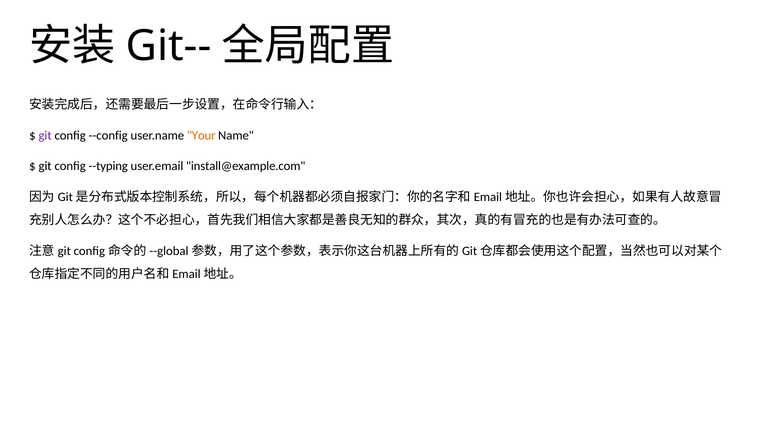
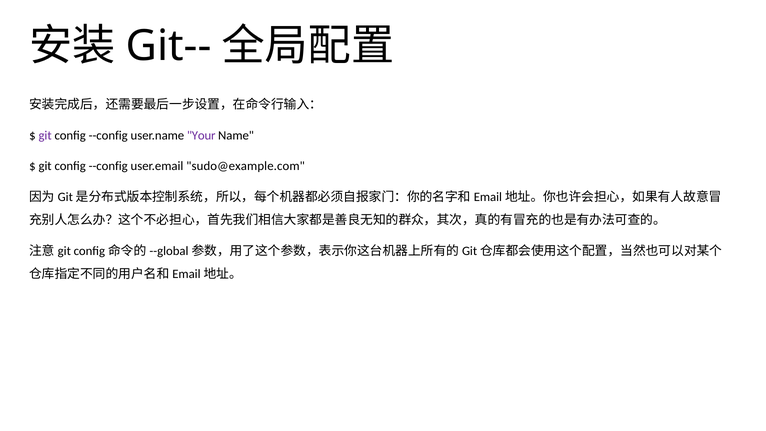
Your colour: orange -> purple (201, 135)
--typing: --typing -> --config (108, 166)
install@example.com: install@example.com -> sudo@example.com (246, 166)
